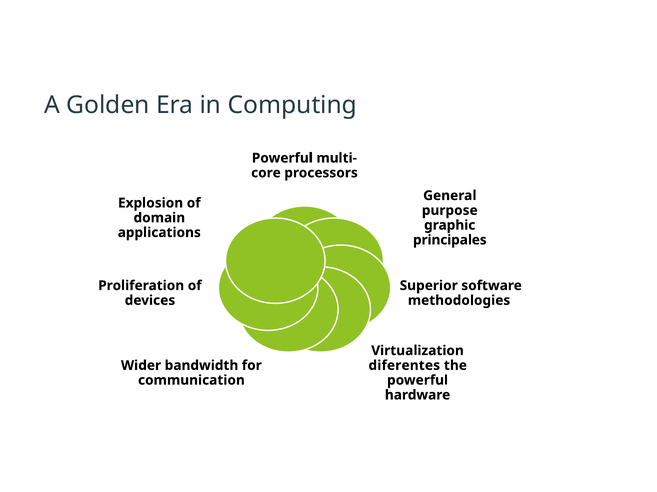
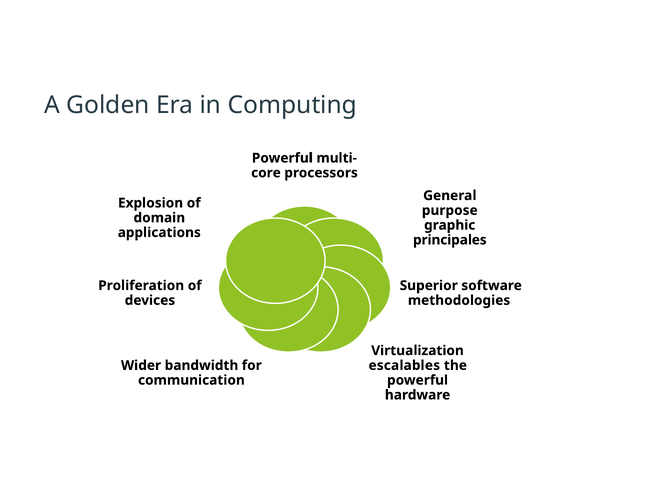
diferentes: diferentes -> escalables (404, 366)
